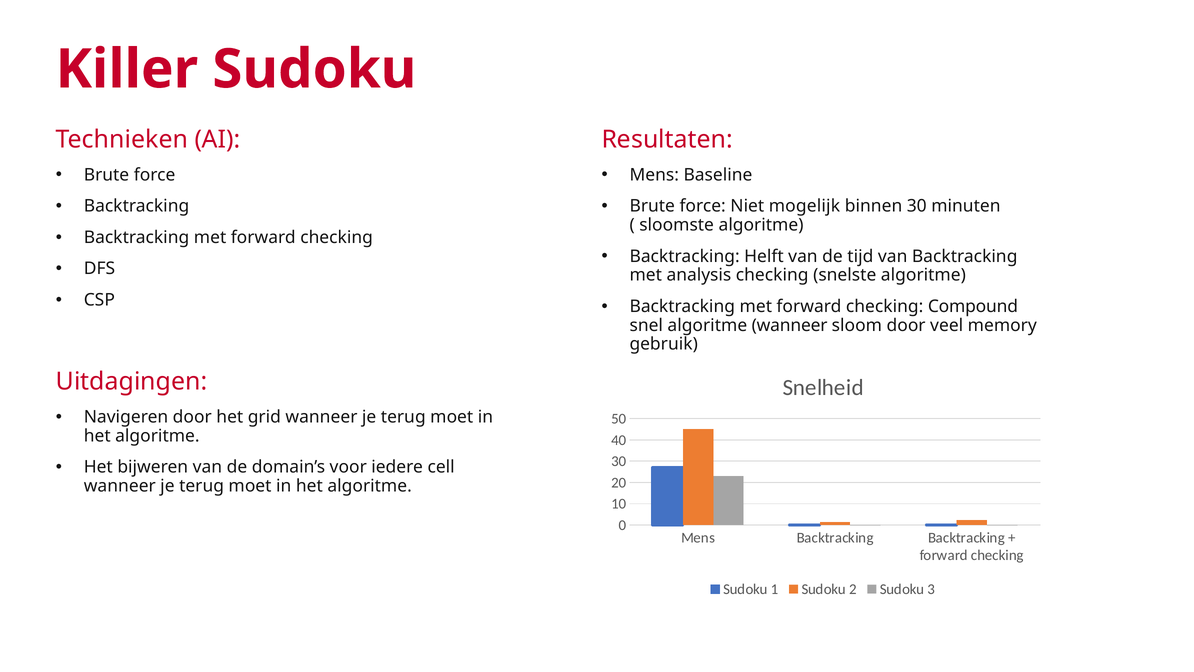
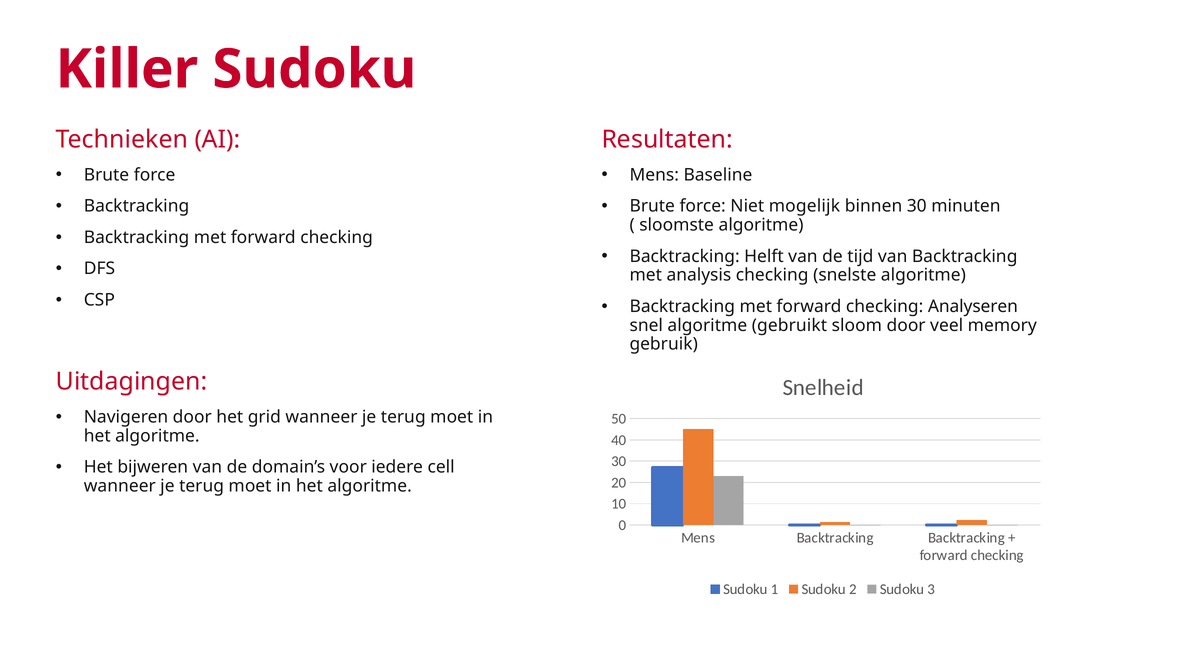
Compound: Compound -> Analyseren (973, 306)
algoritme wanneer: wanneer -> gebruikt (789, 325)
